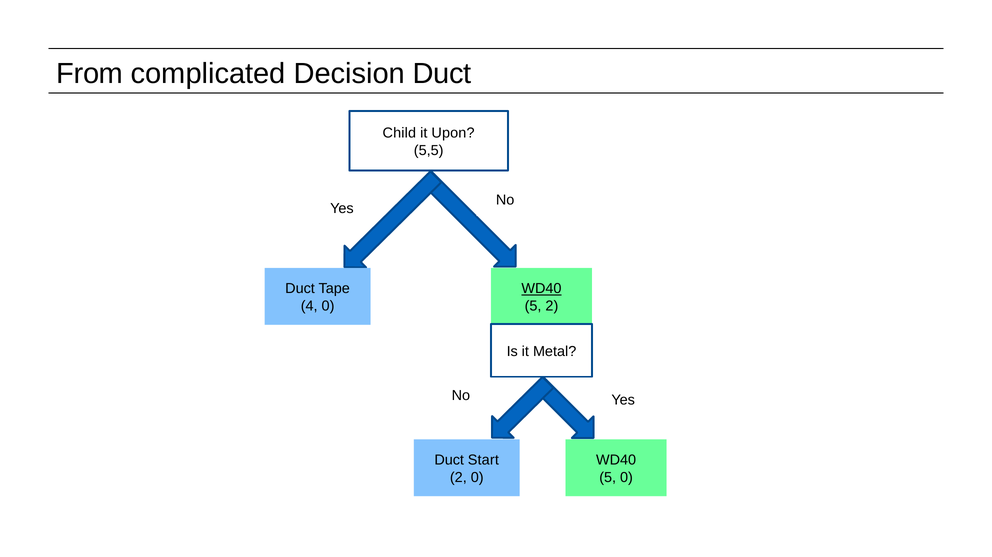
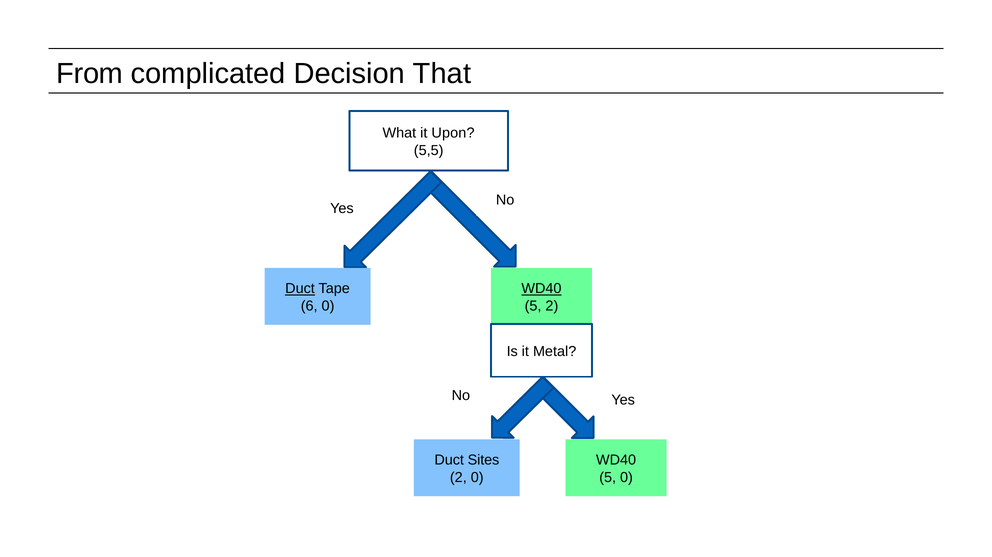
Decision Duct: Duct -> That (442, 74)
Child: Child -> What (399, 133)
Duct underline: none -> present (300, 289)
4: 4 -> 6 (309, 306)
Start: Start -> Sites (484, 460)
